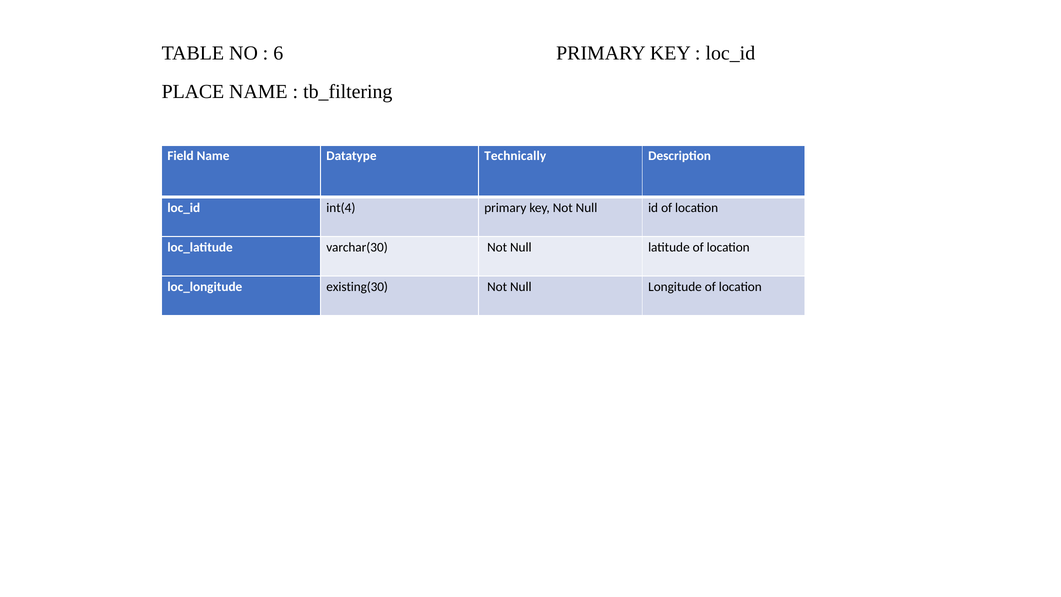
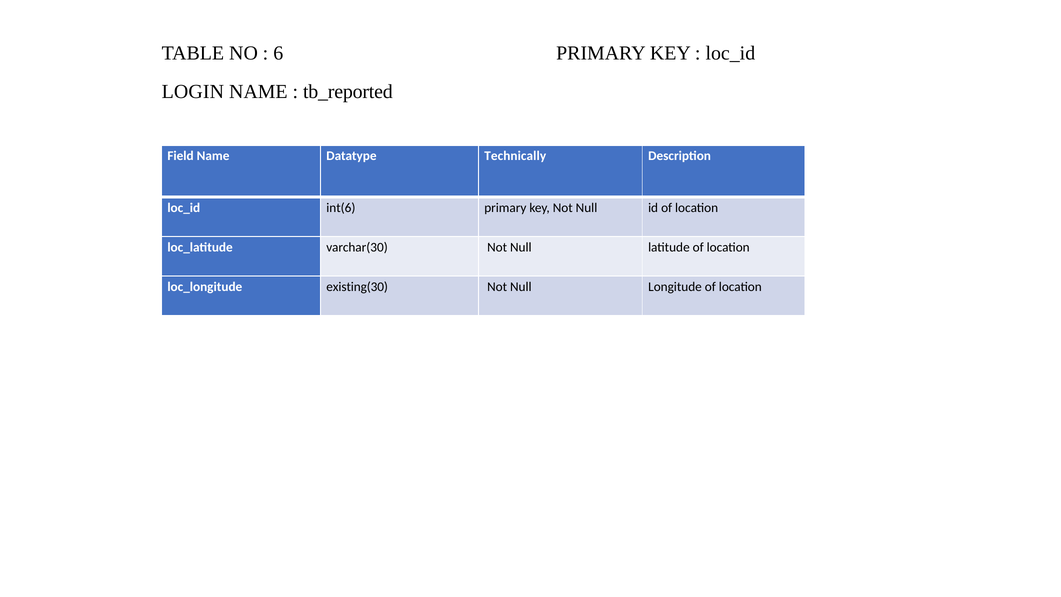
PLACE: PLACE -> LOGIN (193, 92)
tb_filtering: tb_filtering -> tb_reported (348, 92)
int(4: int(4 -> int(6 (341, 208)
